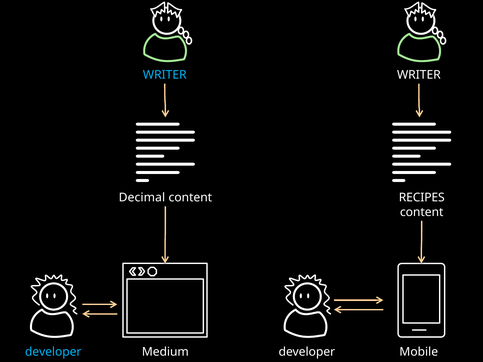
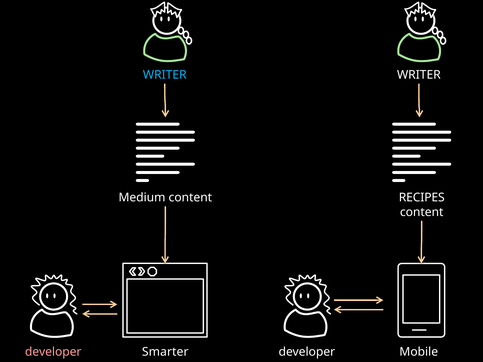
Decimal: Decimal -> Medium (142, 198)
developer colour: light blue -> pink (53, 352)
Medium: Medium -> Smarter (165, 352)
